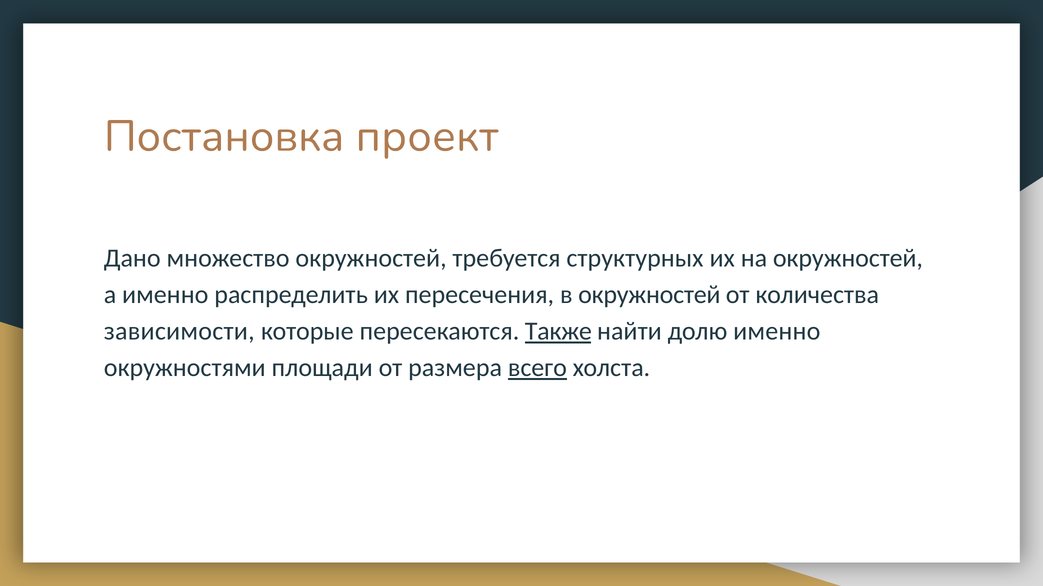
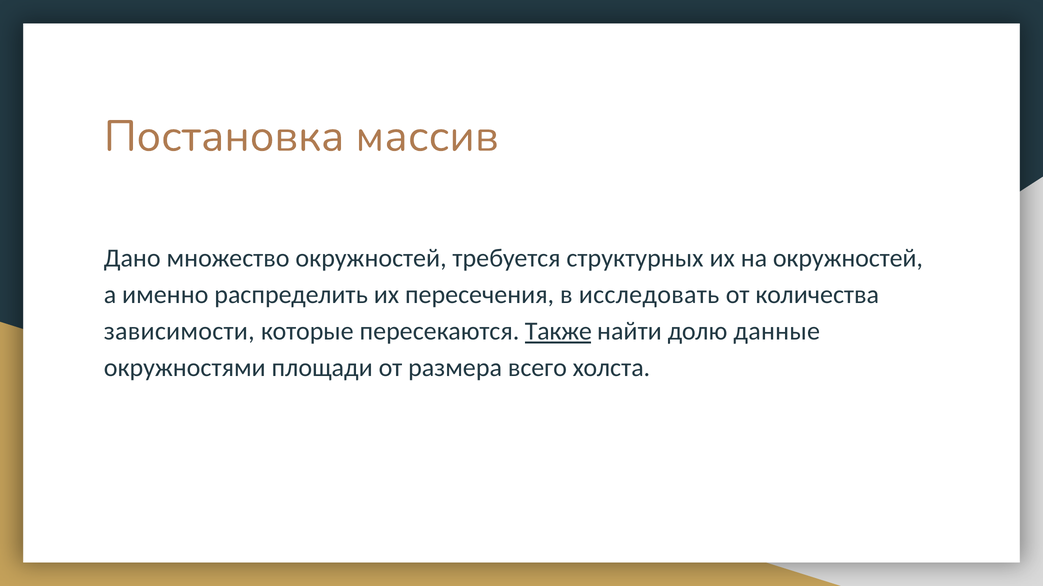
проект: проект -> массив (427, 137)
в окружностей: окружностей -> исследовать (649, 295)
долю именно: именно -> данные (777, 332)
всего underline: present -> none (537, 368)
